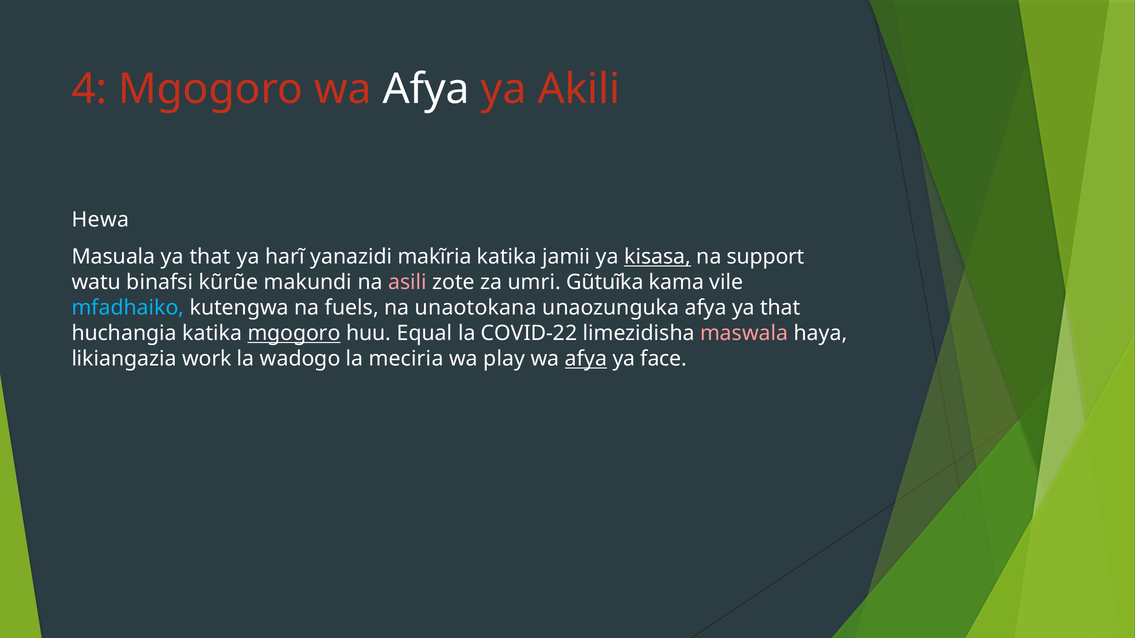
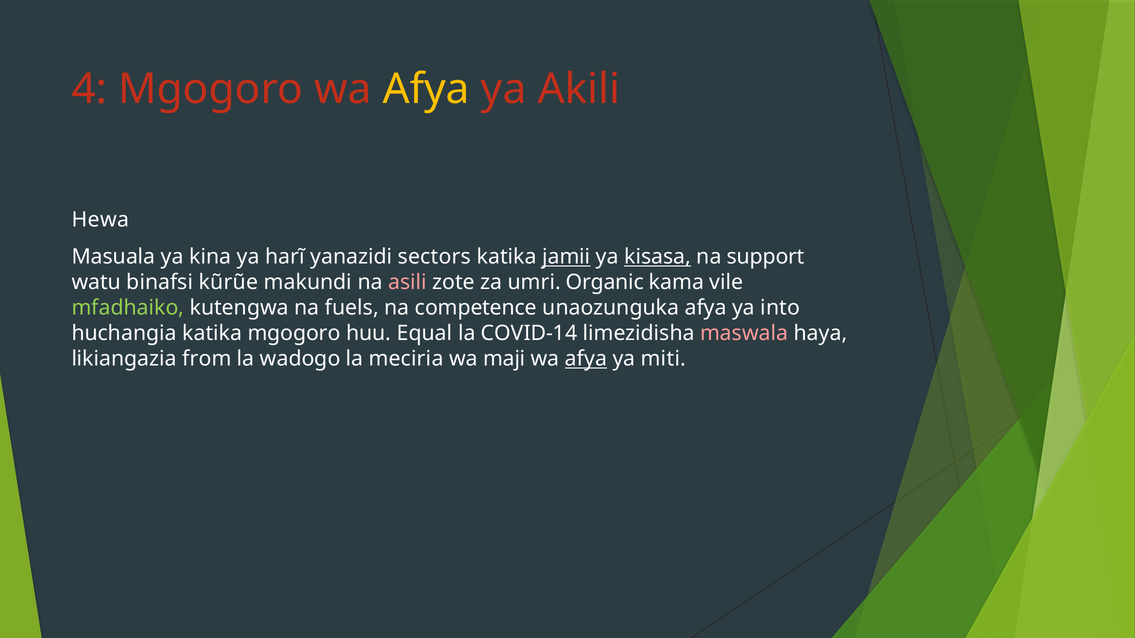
Afya colour: white -> yellow (426, 90)
Masuala ya that: that -> kina (210, 257)
makĩria: makĩria -> sectors (434, 257)
jamii underline: none -> present (566, 257)
Gũtuĩka: Gũtuĩka -> Organic (605, 283)
mfadhaiko colour: light blue -> light green (128, 308)
unaotokana: unaotokana -> competence (476, 308)
afya ya that: that -> into (780, 308)
mgogoro underline: present -> none (294, 334)
COVID-22: COVID-22 -> COVID-14 (529, 334)
work: work -> from (207, 359)
play: play -> maji (504, 359)
face: face -> miti (663, 359)
